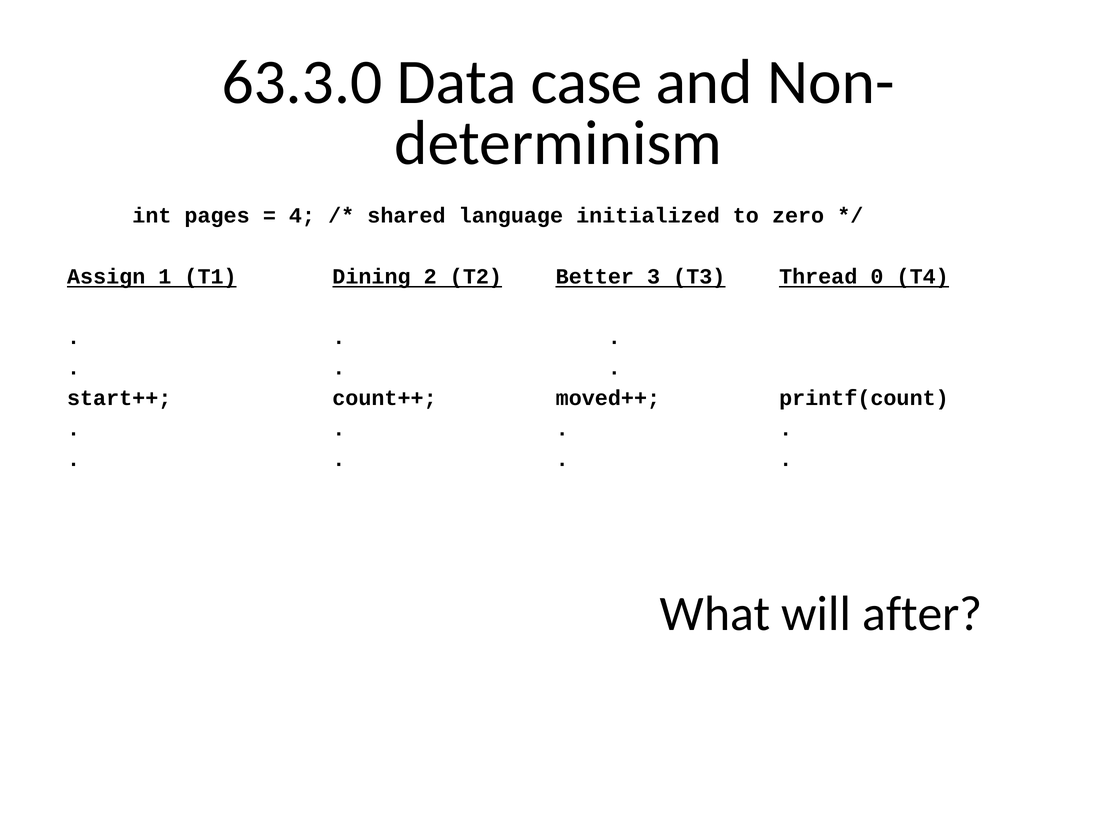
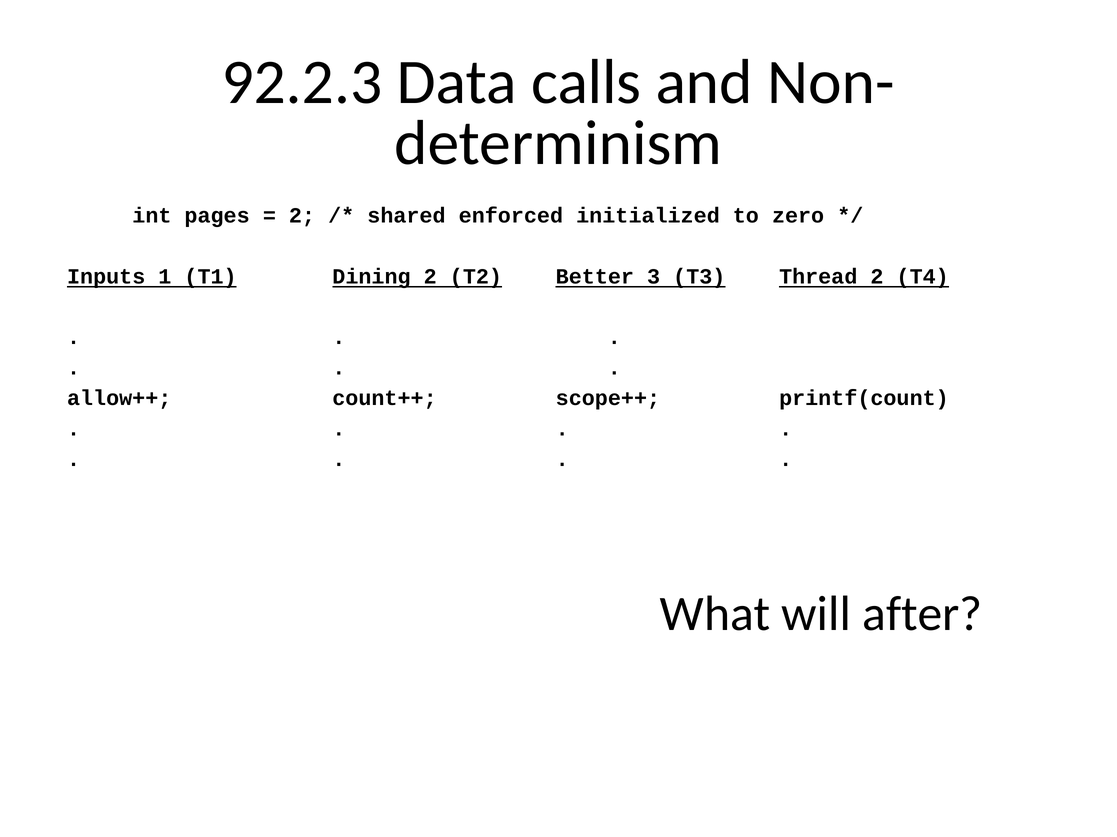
63.3.0: 63.3.0 -> 92.2.3 (302, 82)
case: case -> calls (586, 82)
4: 4 -> 2 (302, 216)
language: language -> enforced (511, 216)
Assign: Assign -> Inputs (106, 277)
Thread 0: 0 -> 2 (877, 277)
start++: start++ -> allow++ (119, 399)
moved++: moved++ -> scope++ (608, 399)
